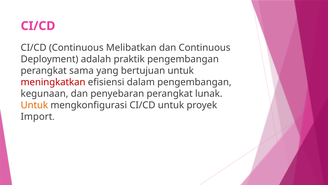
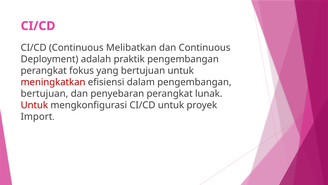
sama: sama -> fokus (82, 71)
kegunaan: kegunaan -> bertujuan (44, 93)
Untuk colour: orange -> red (34, 105)
